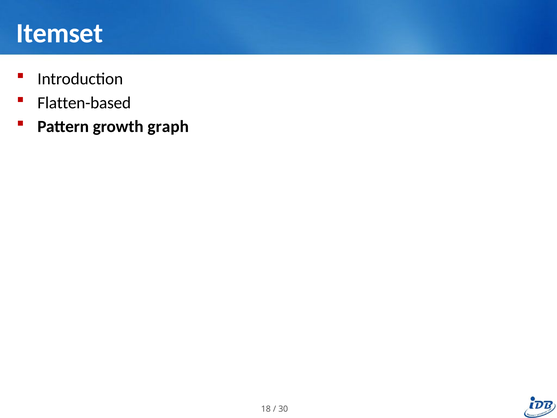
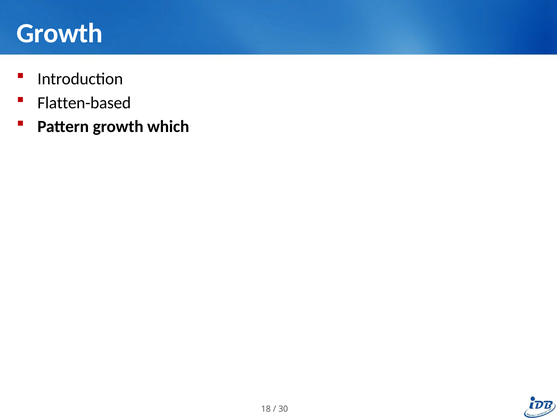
Itemset: Itemset -> Growth (60, 33)
graph: graph -> which (168, 127)
